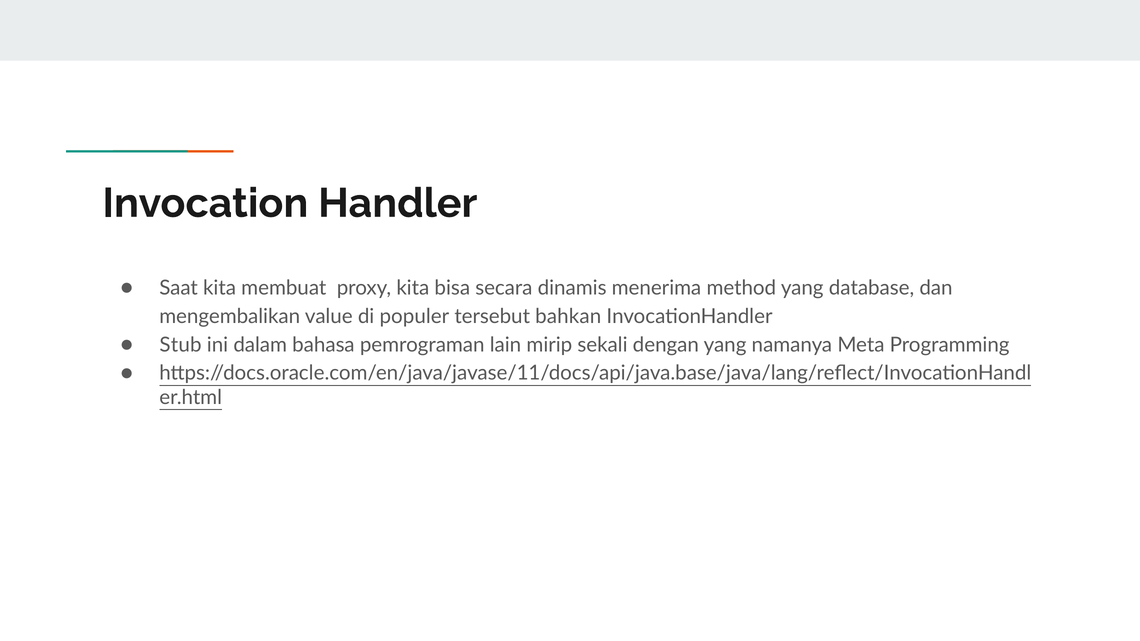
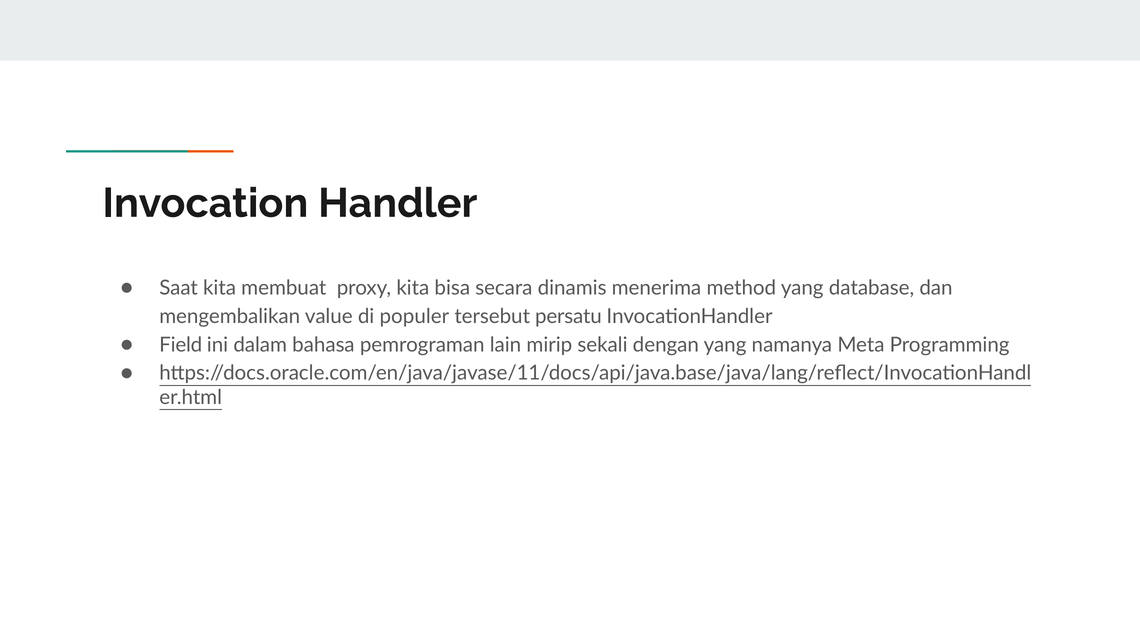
bahkan: bahkan -> persatu (568, 316)
Stub: Stub -> Field (181, 345)
